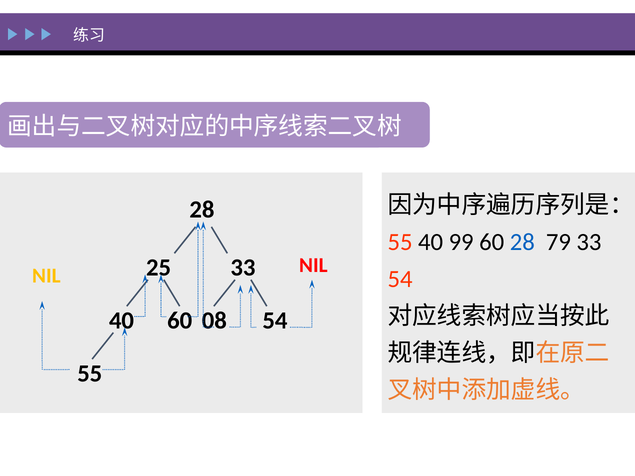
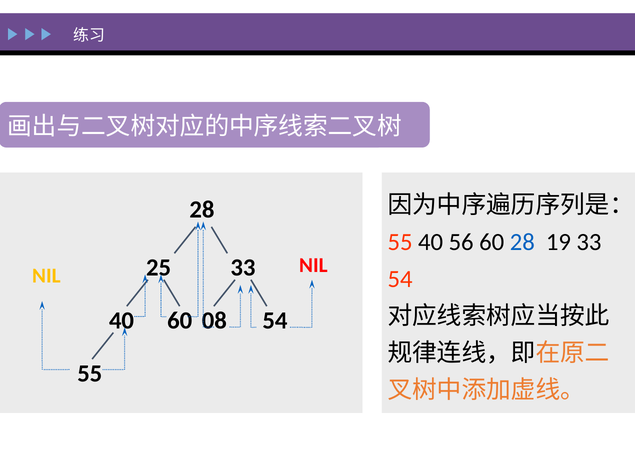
99: 99 -> 56 (461, 242)
79: 79 -> 19 (558, 242)
